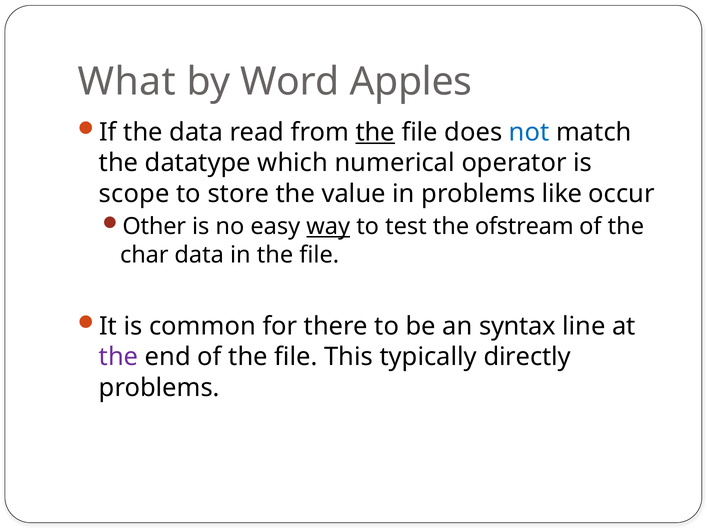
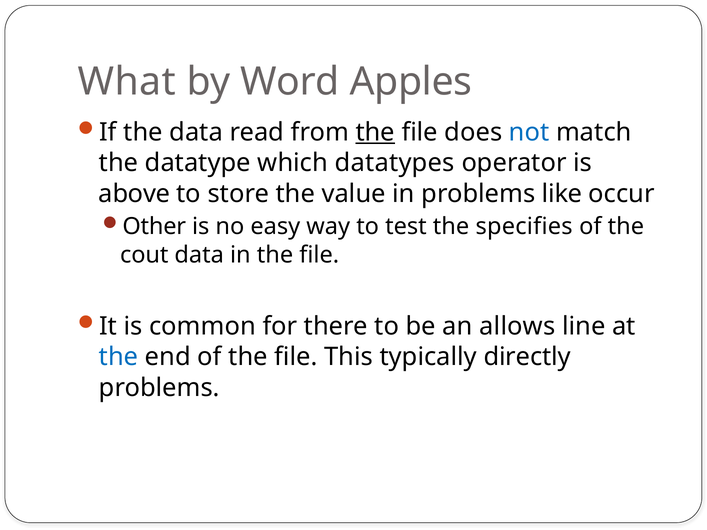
numerical: numerical -> datatypes (395, 163)
scope: scope -> above (134, 194)
way underline: present -> none (328, 227)
ofstream: ofstream -> specifies (524, 227)
char: char -> cout (144, 255)
syntax: syntax -> allows (517, 327)
the colour: purple -> blue (119, 357)
